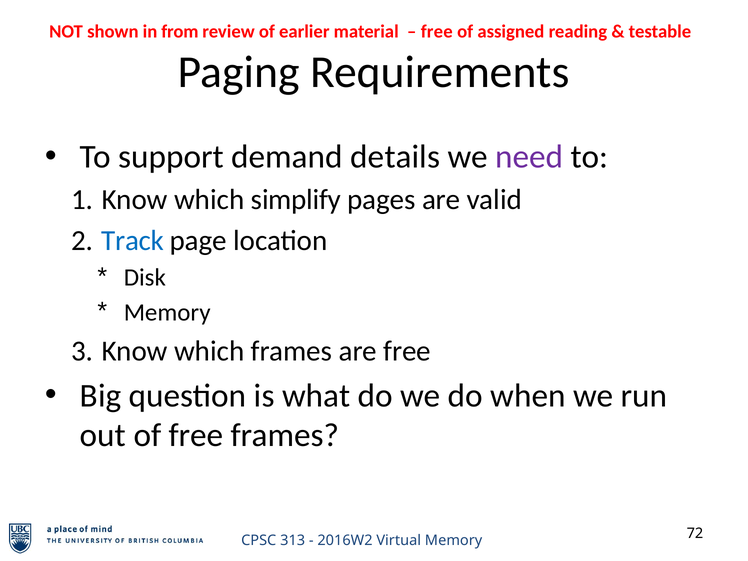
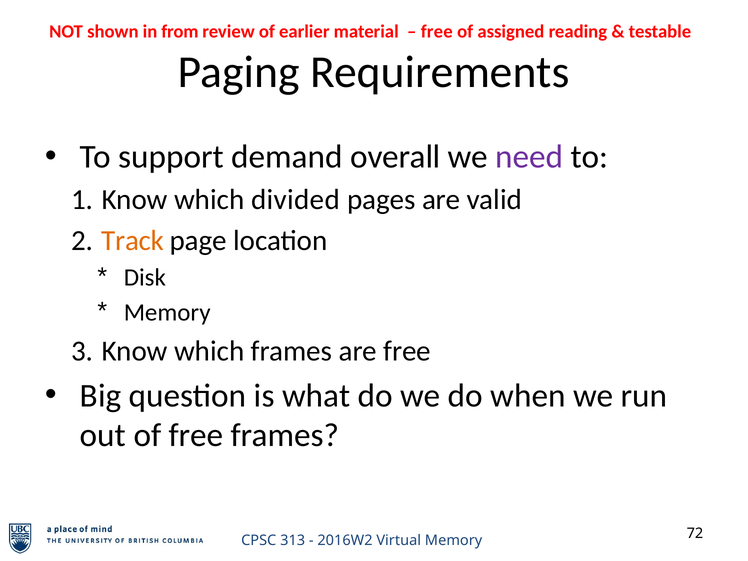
details: details -> overall (395, 157)
simplify: simplify -> divided (296, 200)
Track colour: blue -> orange (133, 241)
